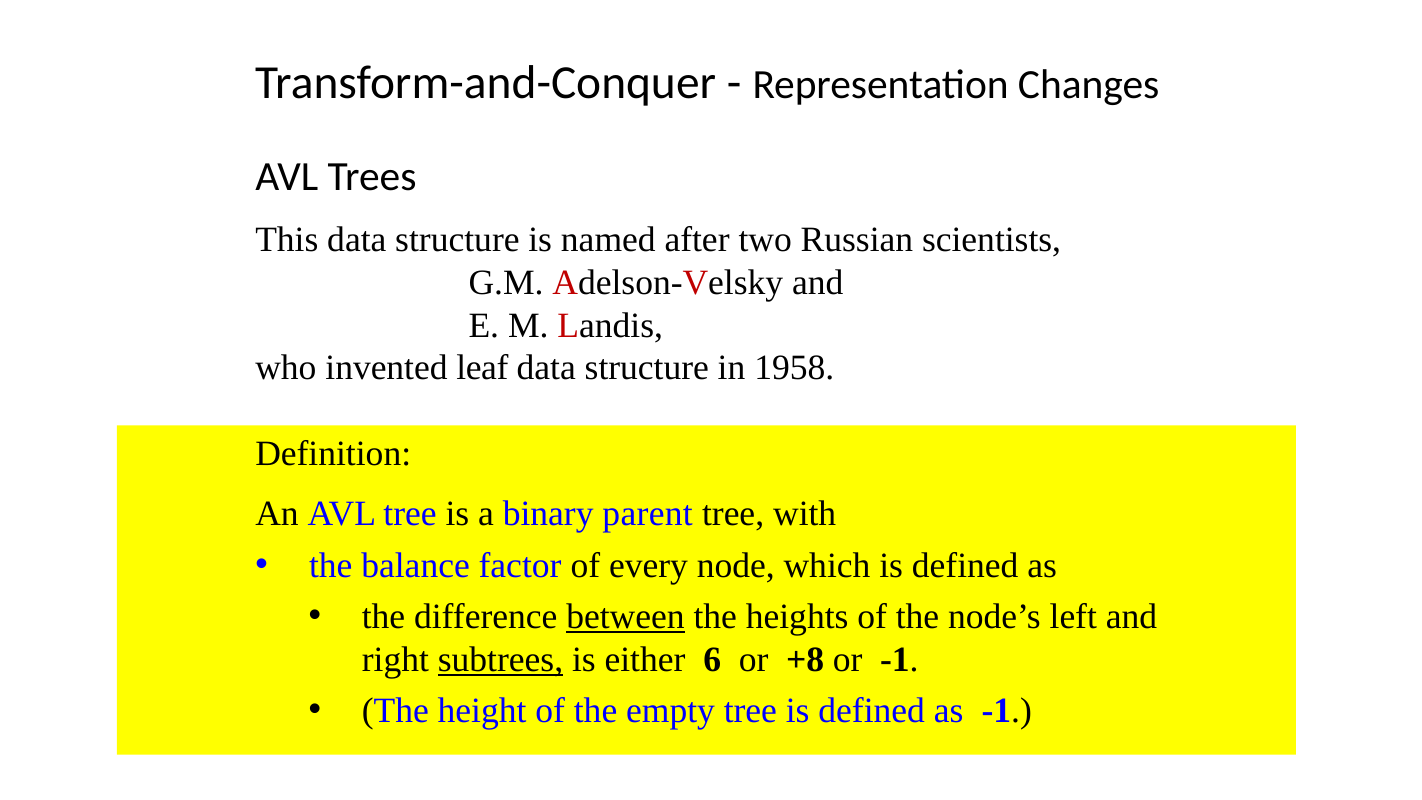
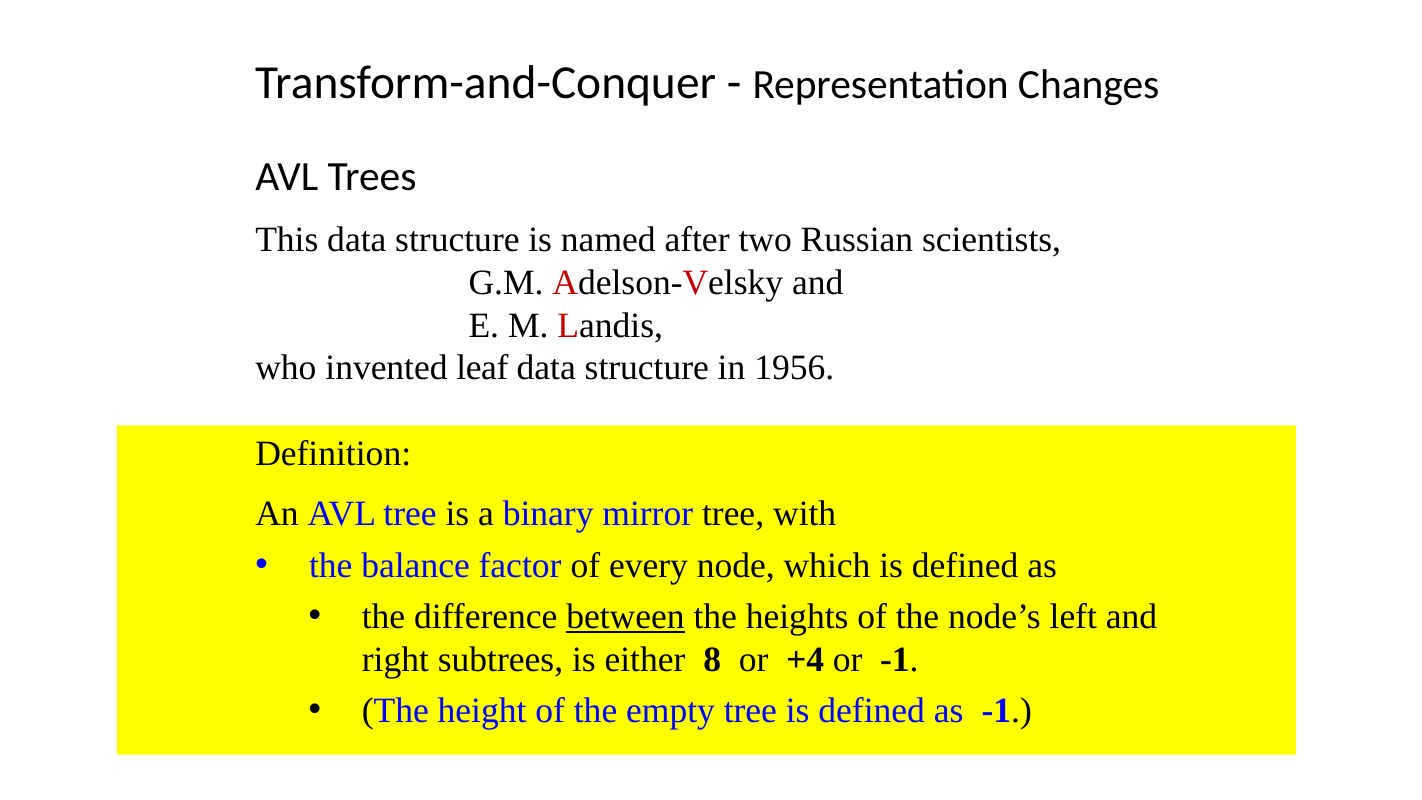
1958: 1958 -> 1956 (794, 368)
parent: parent -> mirror (648, 514)
subtrees underline: present -> none (501, 659)
6: 6 -> 8 (712, 659)
+8: +8 -> +4 (805, 659)
